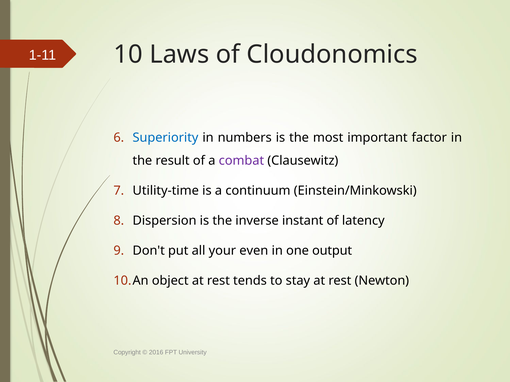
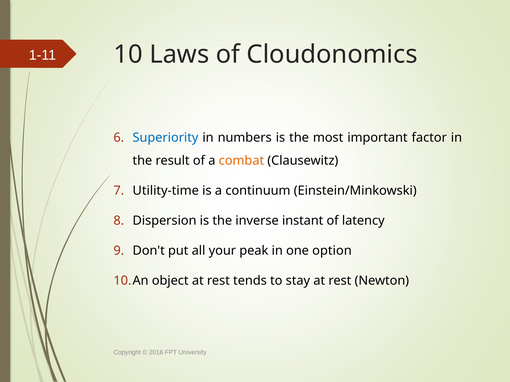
combat colour: purple -> orange (241, 161)
even: even -> peak (254, 251)
output: output -> option (332, 251)
